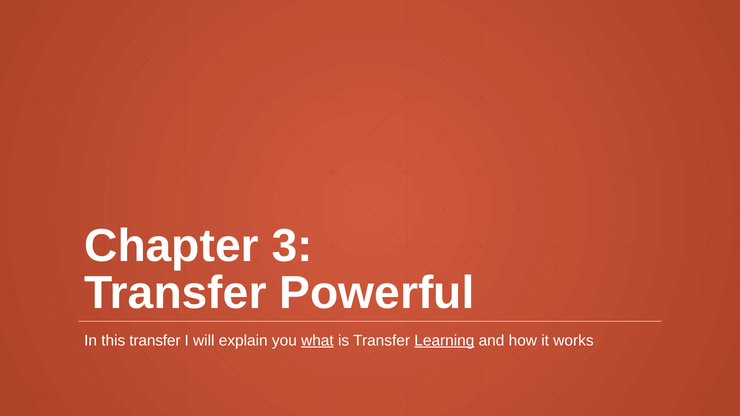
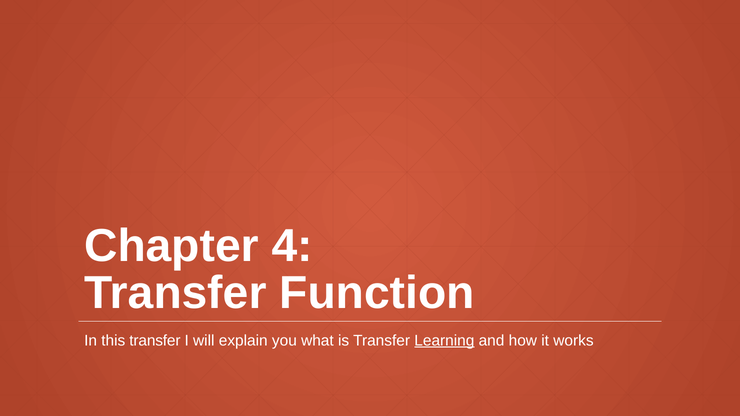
3: 3 -> 4 (292, 246)
Powerful: Powerful -> Function (377, 293)
what underline: present -> none (317, 341)
